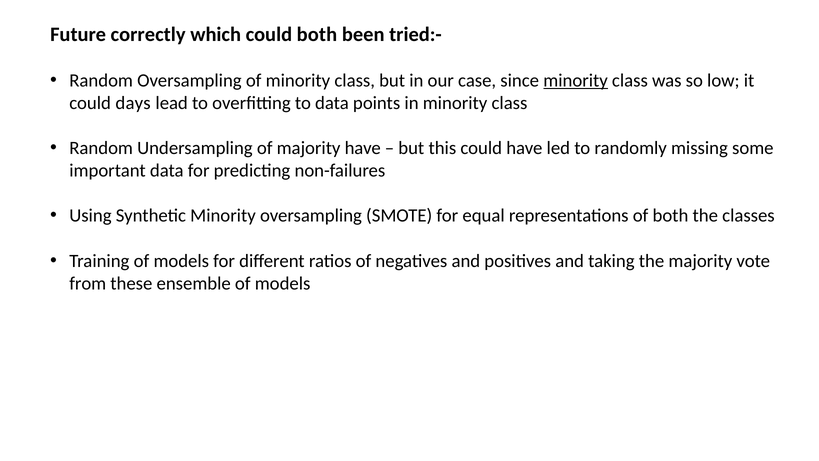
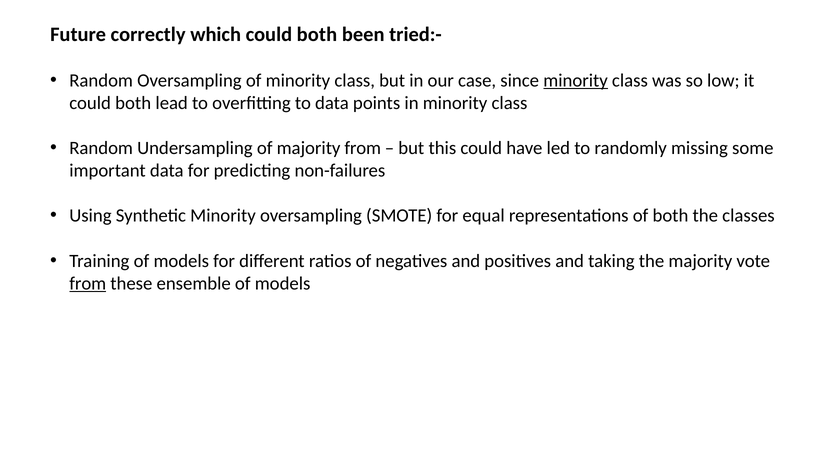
days: days -> both (133, 103)
majority have: have -> from (363, 148)
from underline: none -> present (88, 283)
